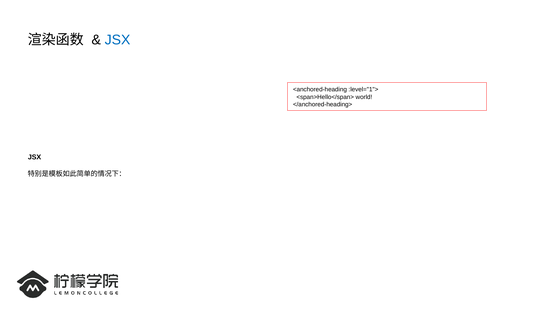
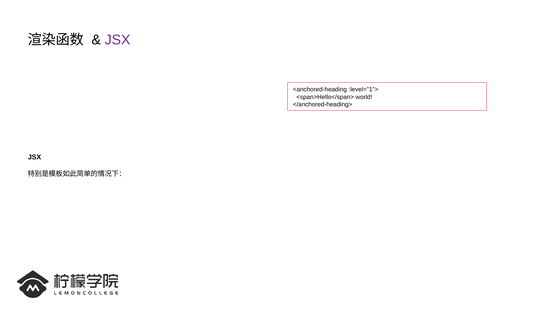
JSX colour: blue -> purple (118, 40)
